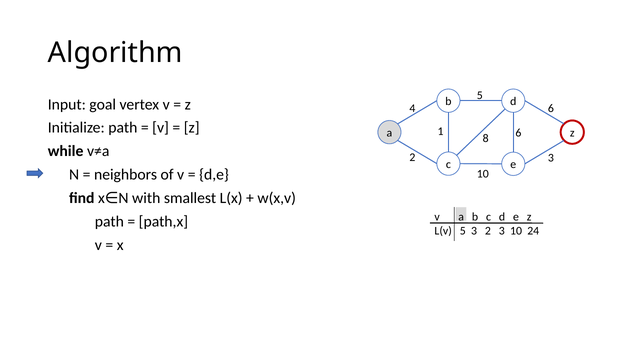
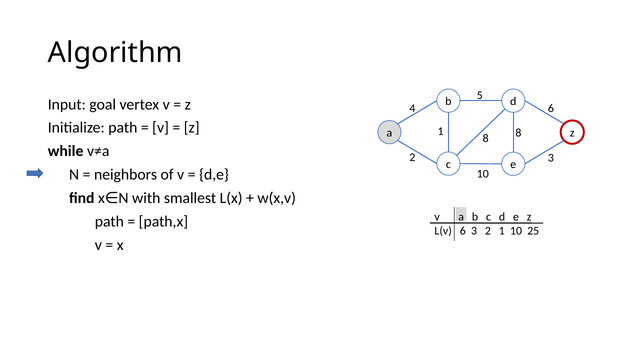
8 6: 6 -> 8 (518, 133)
L(v 5: 5 -> 6 (463, 231)
3 2 3: 3 -> 1 (502, 231)
24: 24 -> 25 (533, 231)
